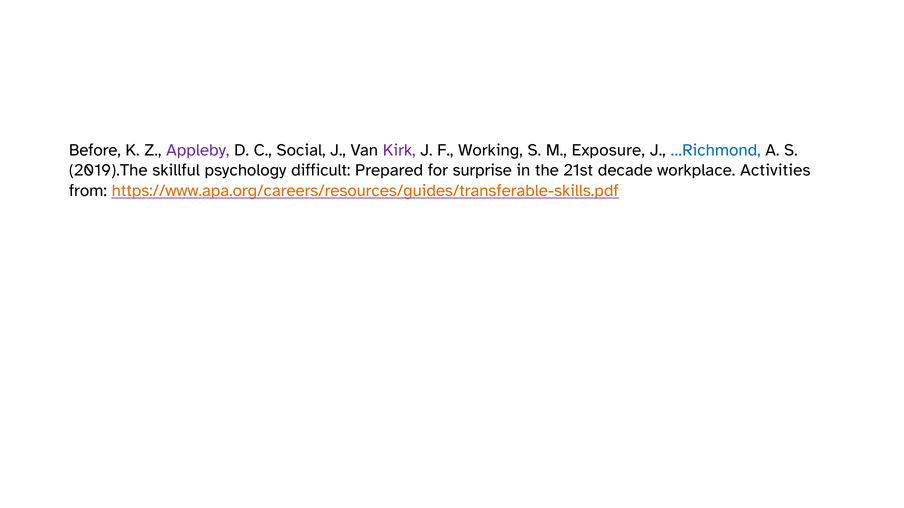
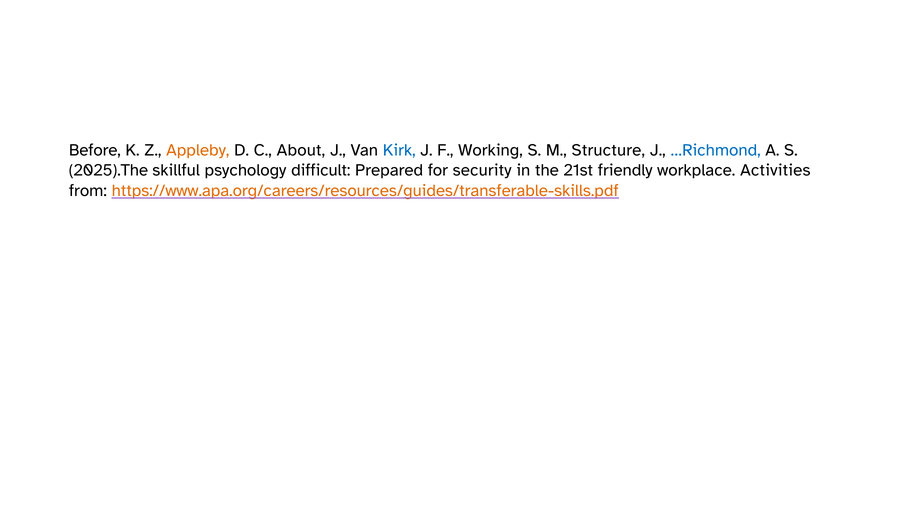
Appleby colour: purple -> orange (198, 150)
Social: Social -> About (301, 150)
Kirk colour: purple -> blue (399, 150)
Exposure: Exposure -> Structure (608, 150)
2019).The: 2019).The -> 2025).The (108, 170)
surprise: surprise -> security (482, 170)
decade: decade -> friendly (625, 170)
